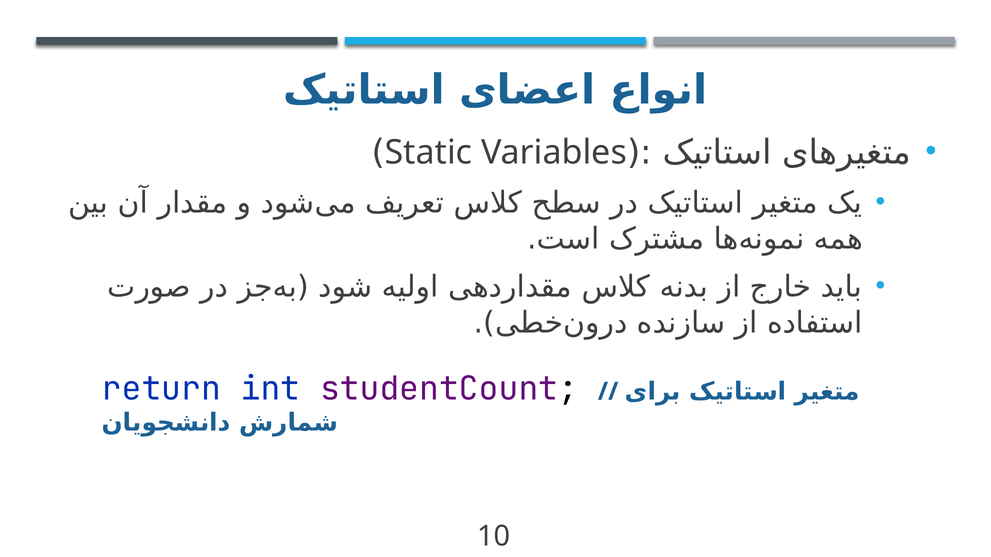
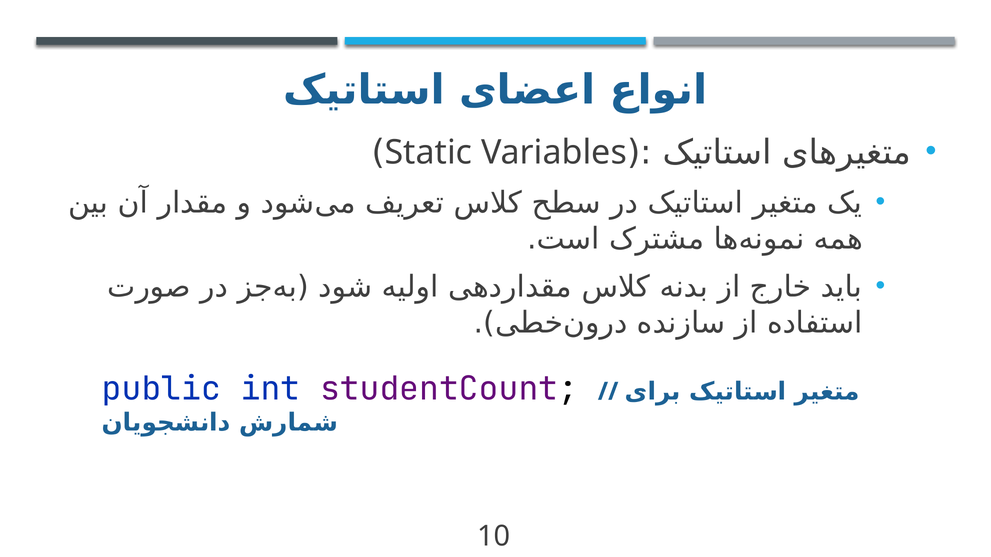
return: return -> public (161, 389)
